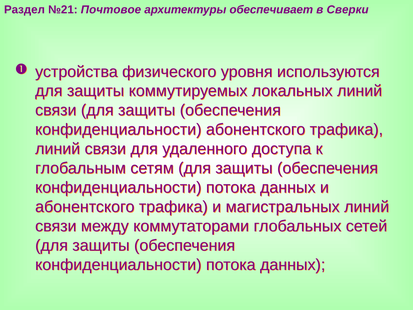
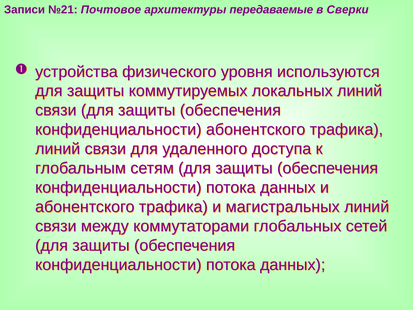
Раздел: Раздел -> Записи (25, 10)
обеспечивает: обеспечивает -> передаваемые (271, 10)
